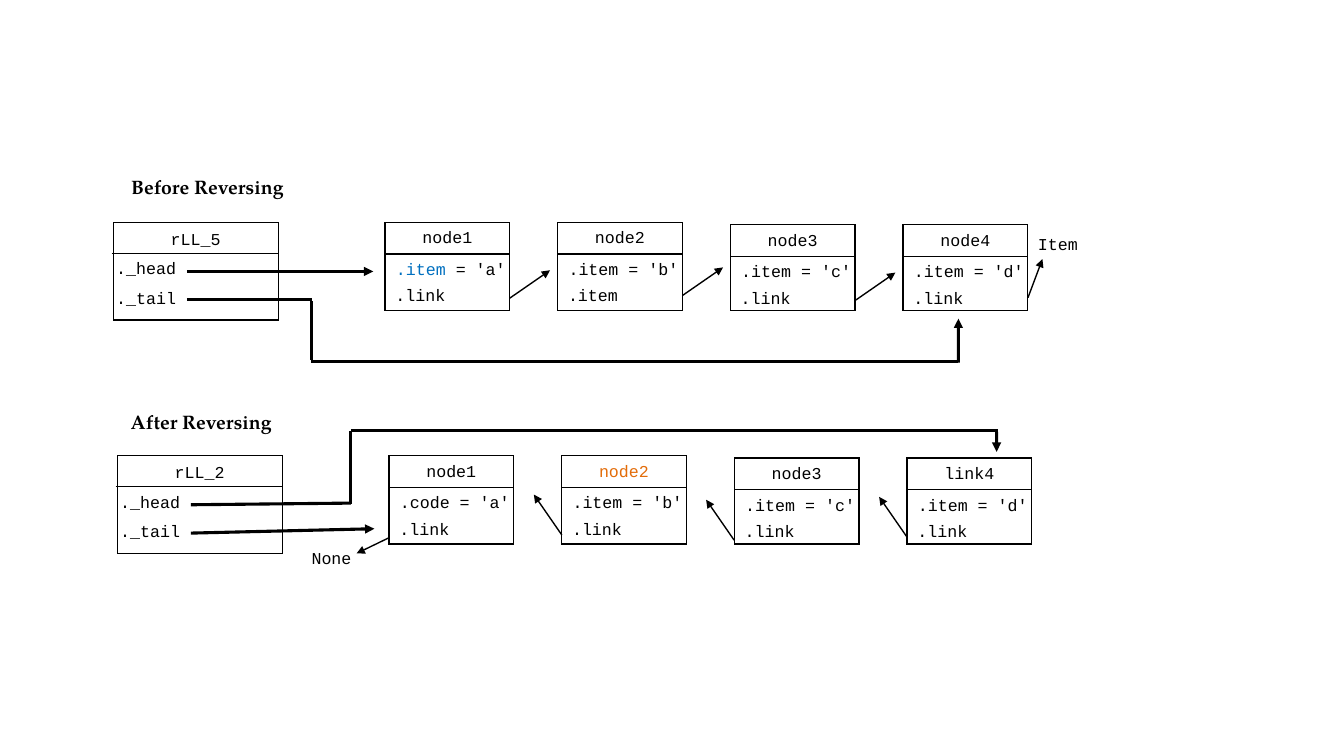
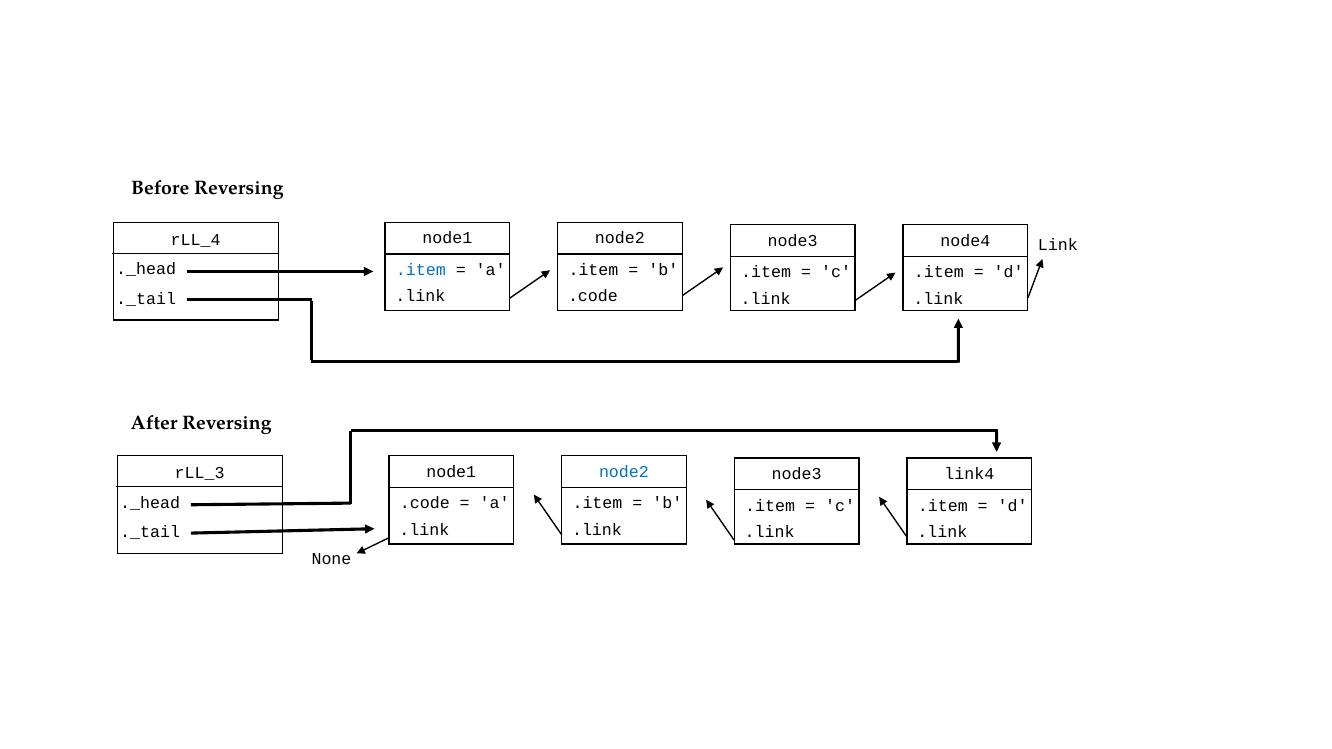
rLL_5: rLL_5 -> rLL_4 (196, 240)
Item: Item -> Link (1058, 245)
.item: .item -> .code (593, 296)
node2 colour: orange -> blue (624, 472)
rLL_2: rLL_2 -> rLL_3 (200, 474)
